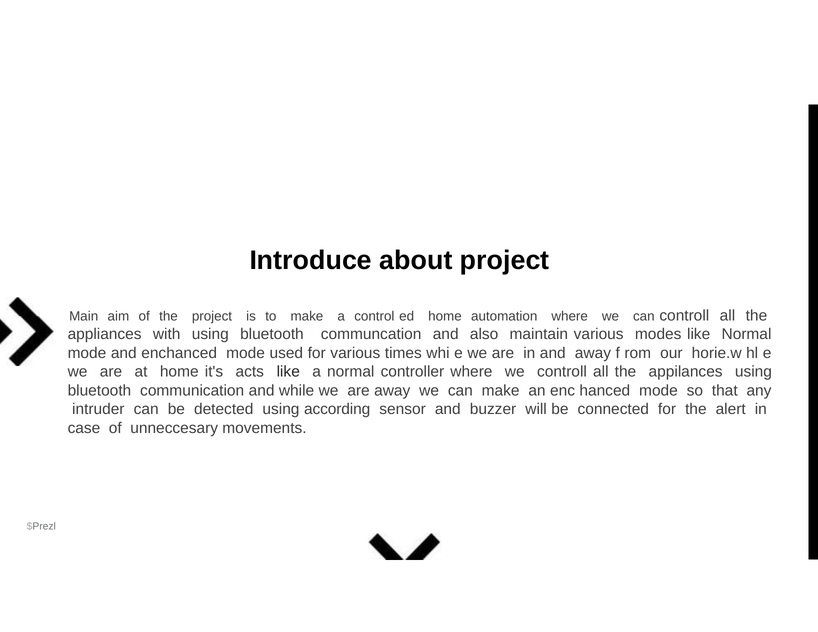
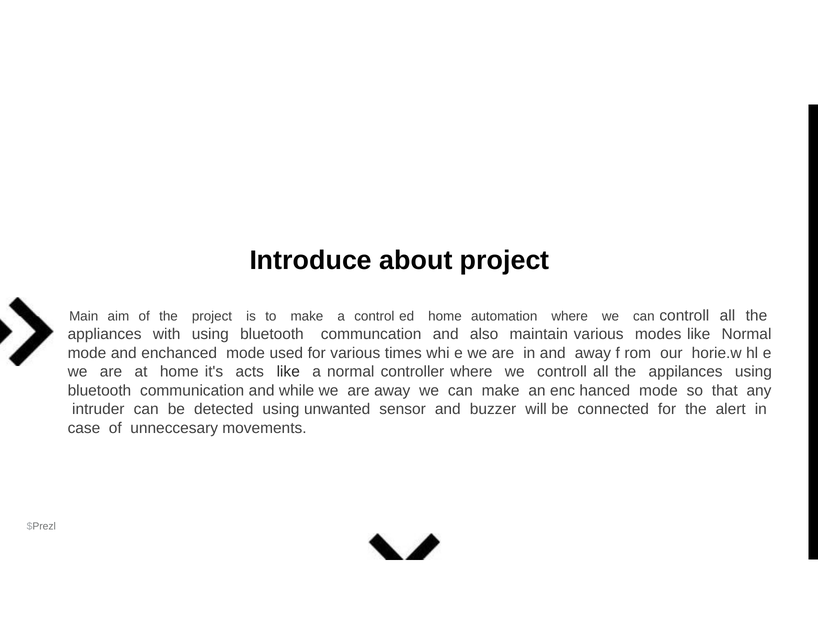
according: according -> unwanted (337, 409)
